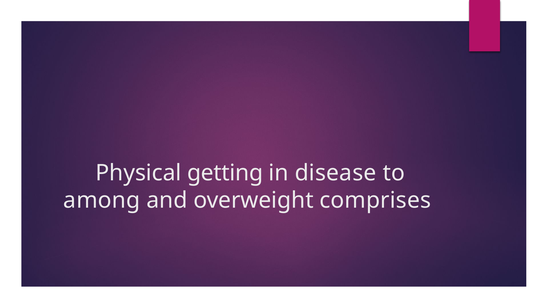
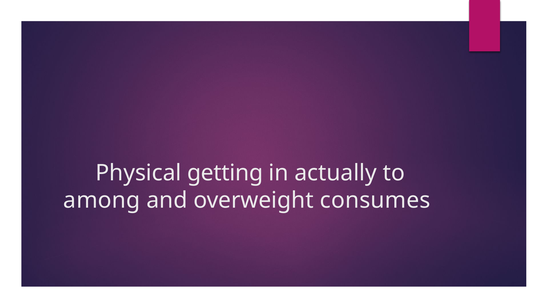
disease: disease -> actually (336, 173)
comprises: comprises -> consumes (375, 201)
